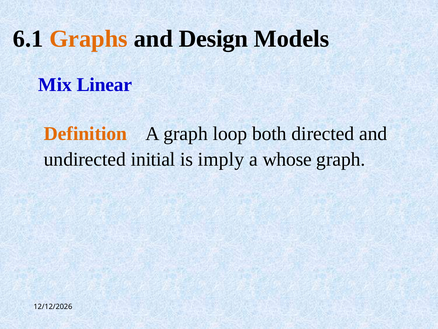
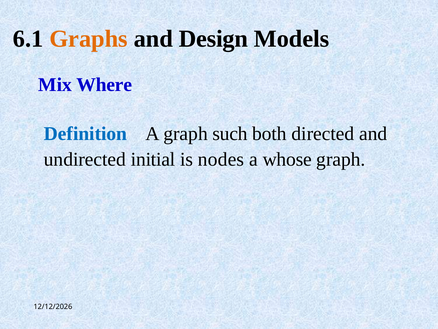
Linear: Linear -> Where (104, 85)
Definition colour: orange -> blue (86, 133)
loop: loop -> such (230, 133)
imply: imply -> nodes (221, 159)
